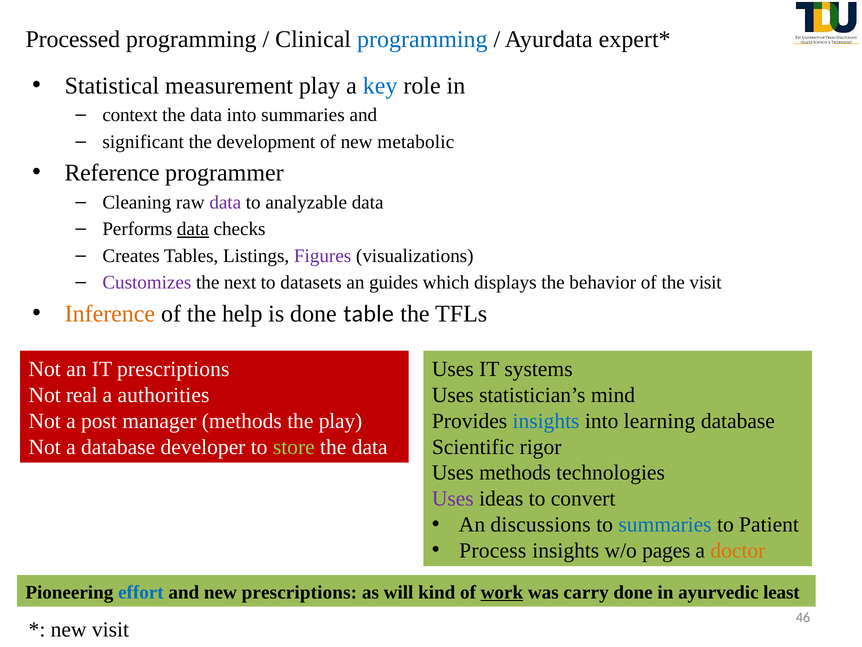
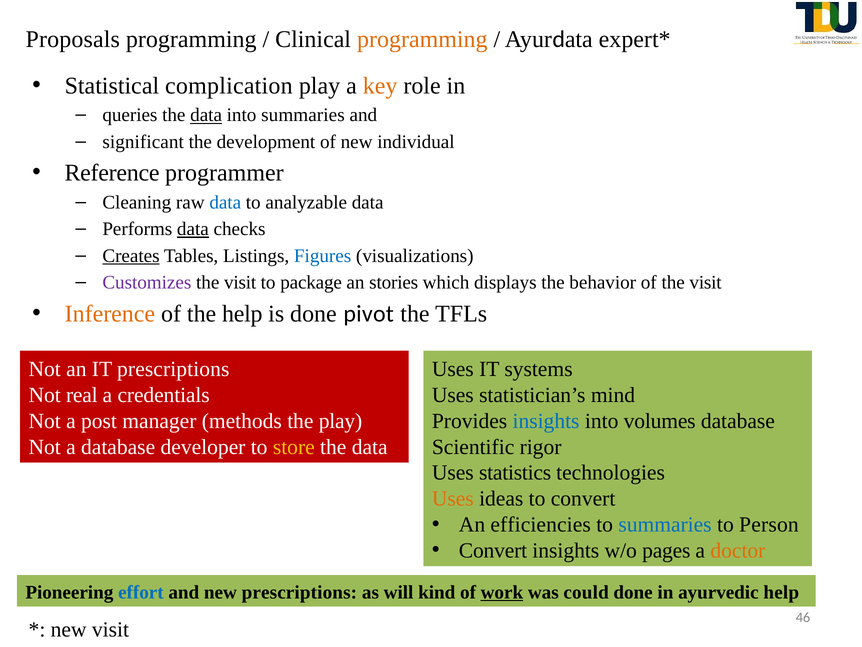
Processed: Processed -> Proposals (73, 39)
programming colour: blue -> orange (422, 39)
measurement: measurement -> complication (229, 86)
key colour: blue -> orange (380, 86)
context: context -> queries (130, 115)
data underline: none -> present (206, 115)
metabolic: metabolic -> individual (416, 142)
data colour: purple -> blue (225, 202)
Creates underline: none -> present (131, 256)
Figures colour: purple -> blue (323, 256)
next: next -> visit (240, 282)
datasets: datasets -> package (311, 282)
guides: guides -> stories (394, 282)
table: table -> pivot (369, 313)
authorities: authorities -> credentials (164, 395)
learning: learning -> volumes (660, 421)
store colour: light green -> yellow (294, 447)
Uses methods: methods -> statistics (515, 472)
Uses colour: purple -> orange (453, 498)
discussions: discussions -> efficiencies (541, 524)
Patient: Patient -> Person (769, 524)
Process: Process -> Convert (493, 550)
carry: carry -> could (586, 592)
ayurvedic least: least -> help (781, 592)
